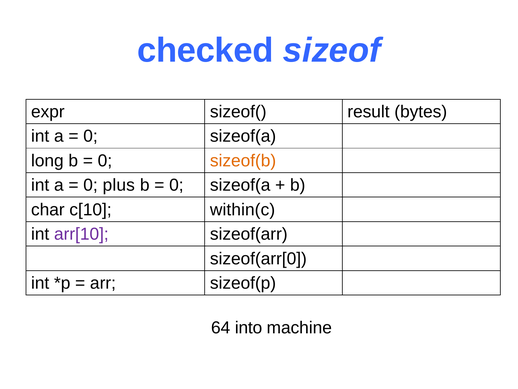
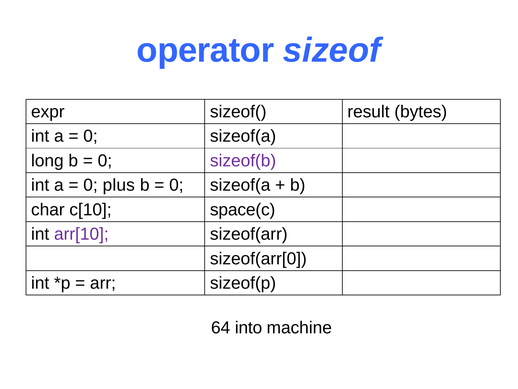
checked: checked -> operator (205, 50)
sizeof(b colour: orange -> purple (243, 160)
within(c: within(c -> space(c (243, 209)
